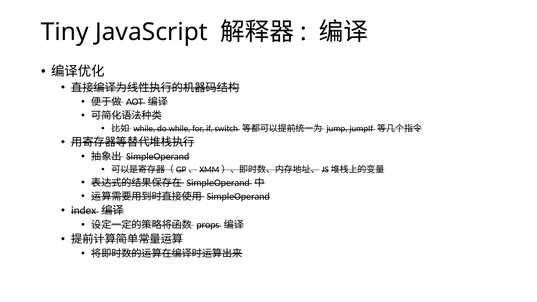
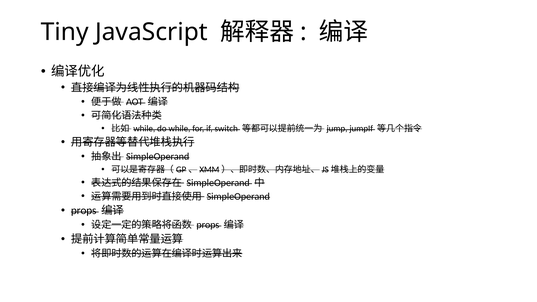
index: index -> props (84, 211)
